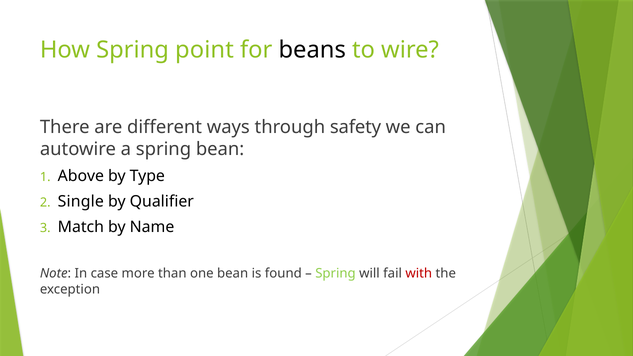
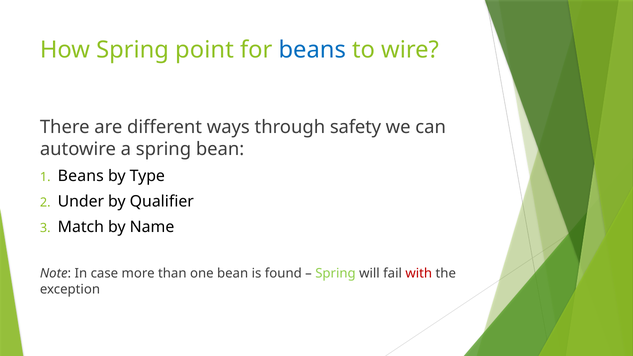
beans colour: black -> blue (312, 50)
Above: Above -> Beans (81, 176)
Single: Single -> Under (81, 202)
